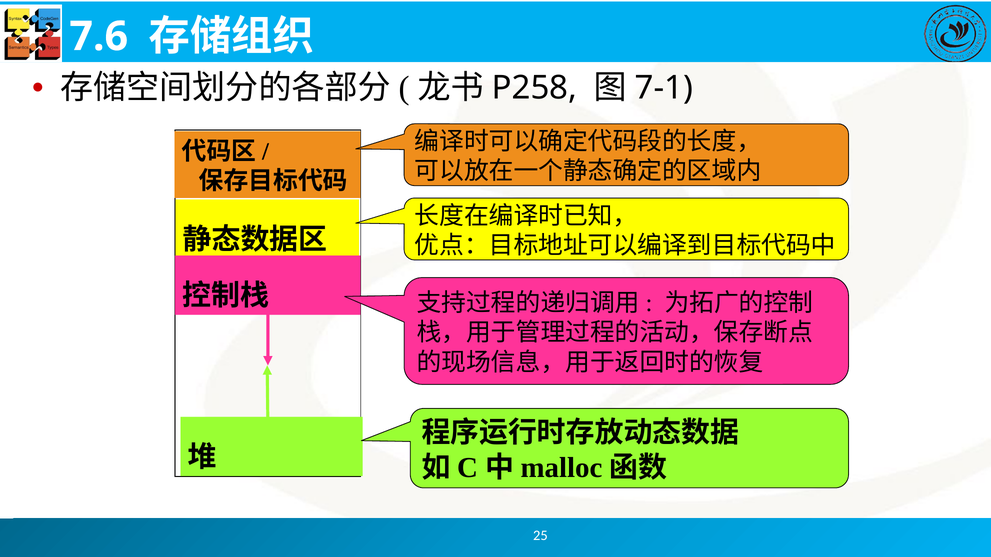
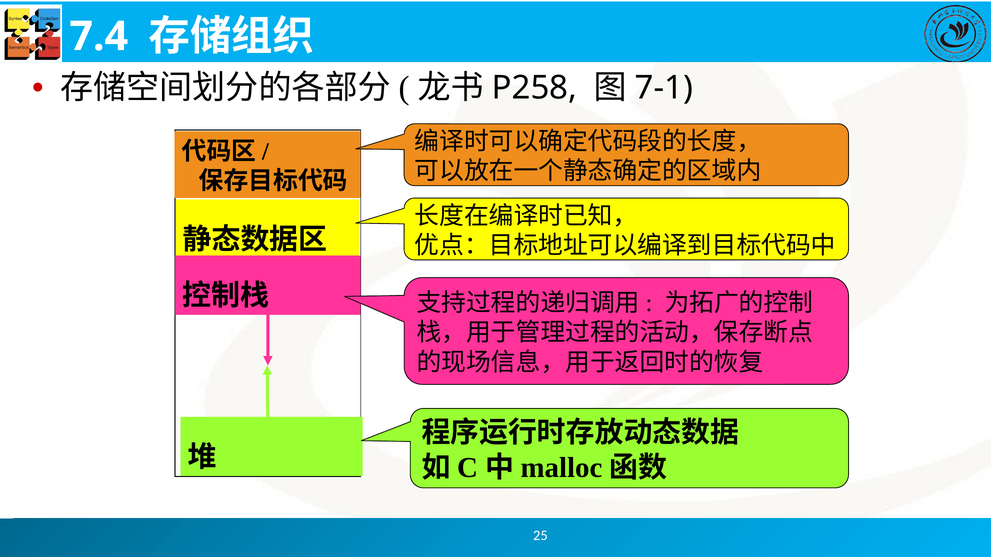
7.6: 7.6 -> 7.4 (99, 37)
